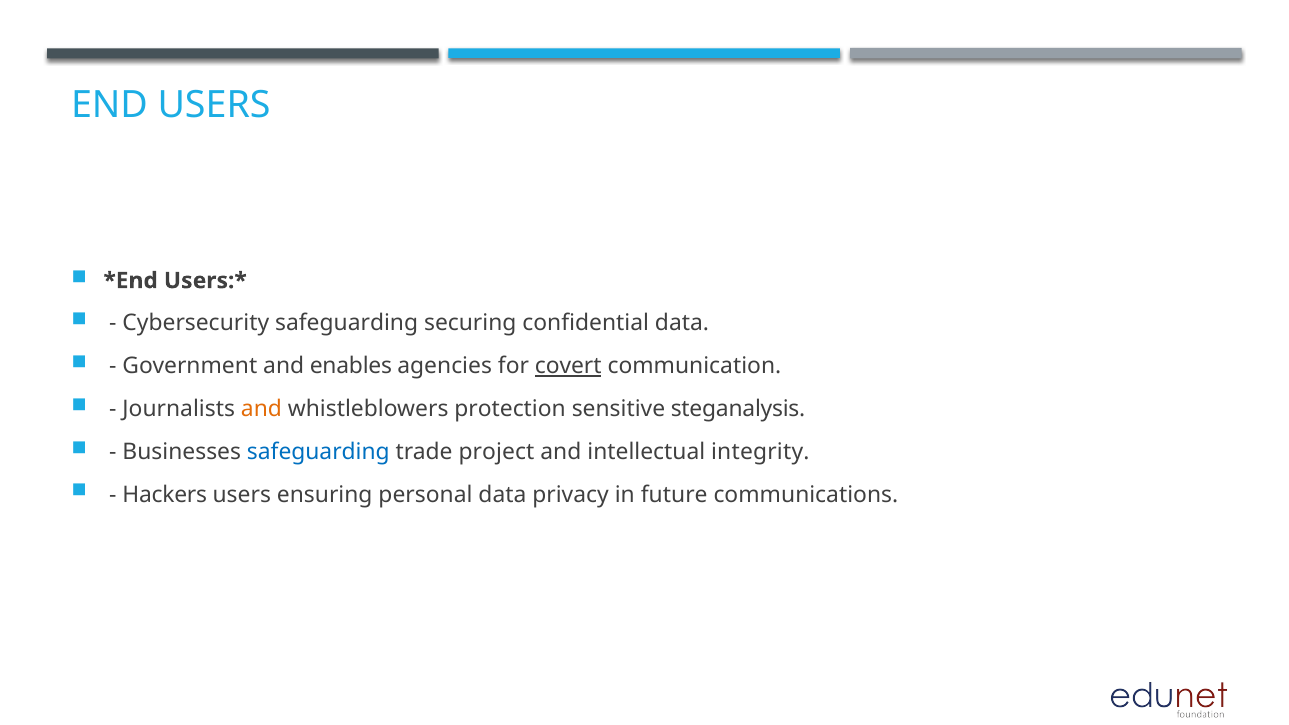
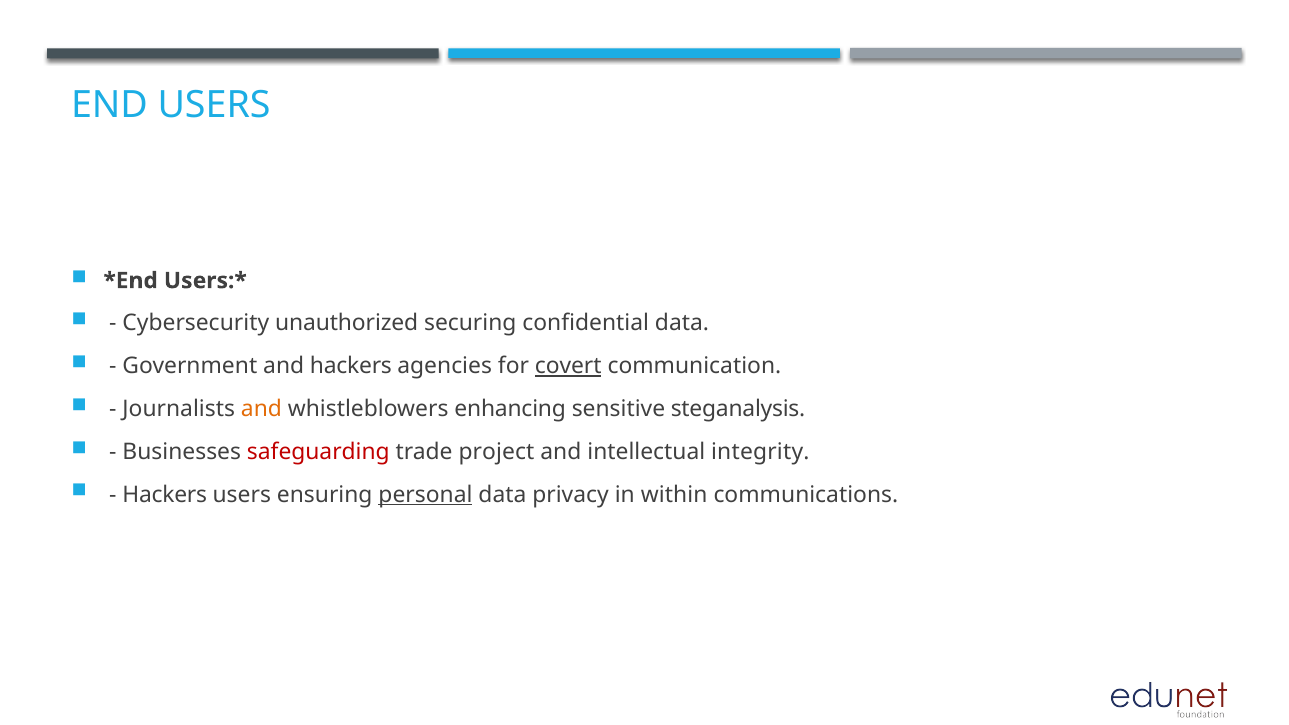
Cybersecurity safeguarding: safeguarding -> unauthorized (347, 323)
and enables: enables -> hackers (351, 366)
protection: protection -> enhancing (510, 409)
safeguarding colour: blue -> red (318, 452)
personal underline: none -> present (425, 495)
future: future -> within (674, 495)
